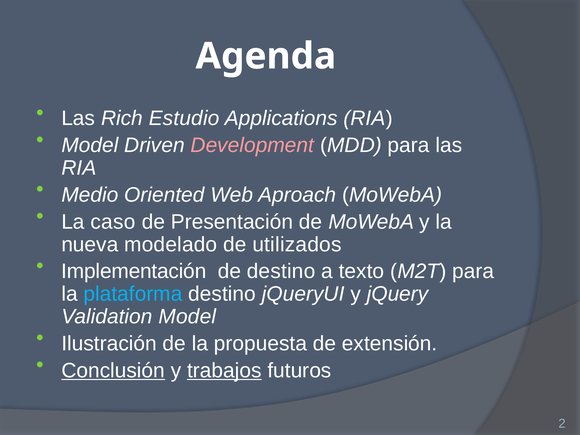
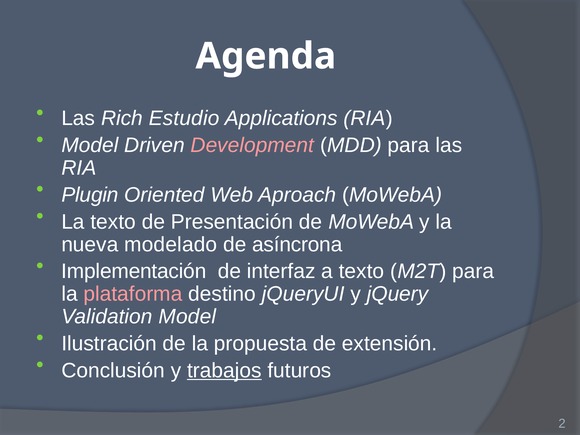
Medio: Medio -> Plugin (90, 195)
La caso: caso -> texto (113, 222)
utilizados: utilizados -> asíncrona (297, 244)
de destino: destino -> interfaz (281, 271)
plataforma colour: light blue -> pink (133, 294)
Conclusión underline: present -> none (113, 370)
